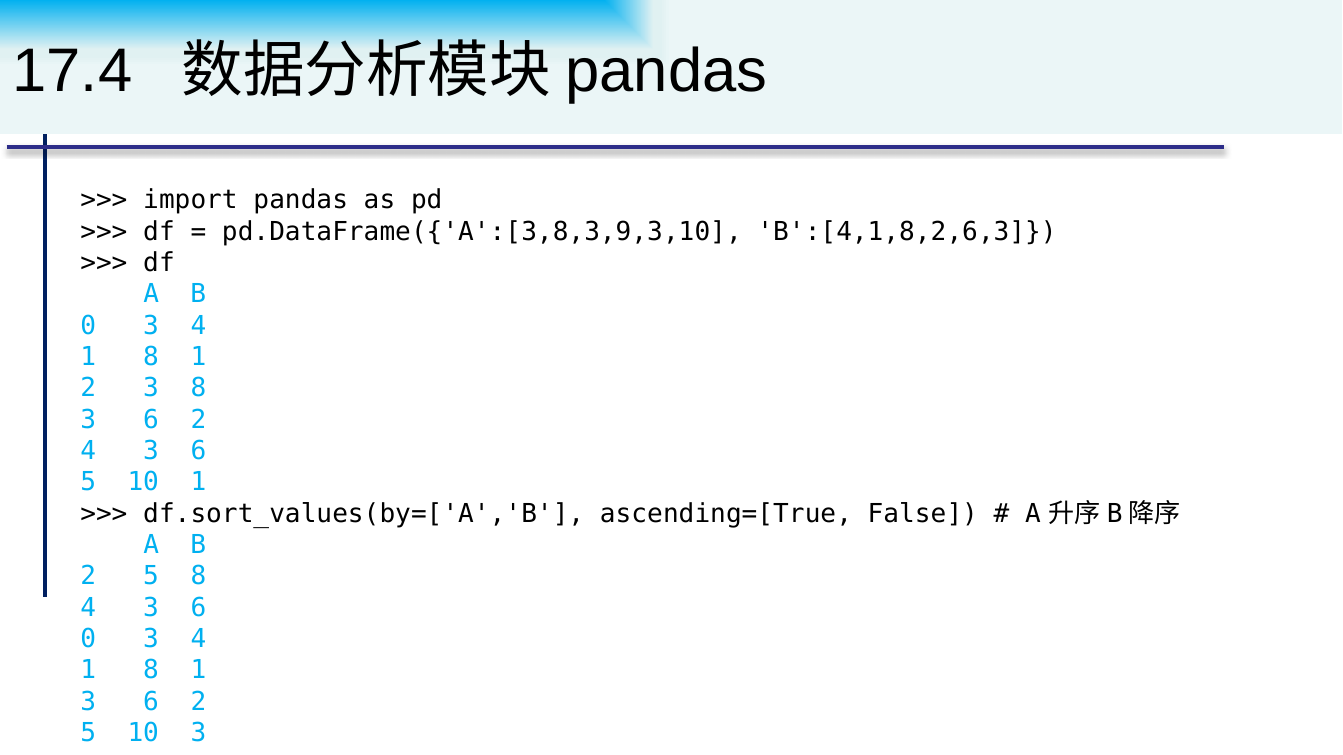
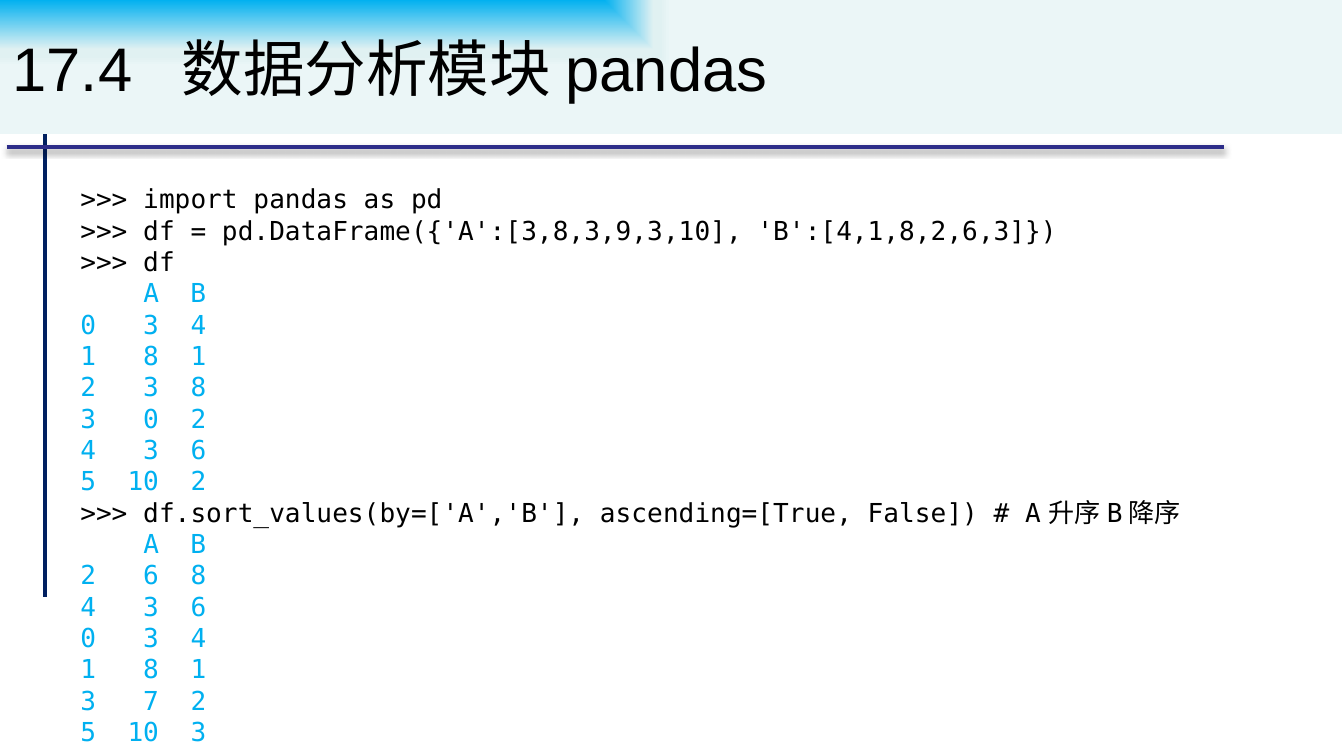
6: 6 -> 0 (151, 420)
10 1: 1 -> 2 (198, 483)
5: 5 -> 6 (151, 577)
6: 6 -> 7 (151, 702)
